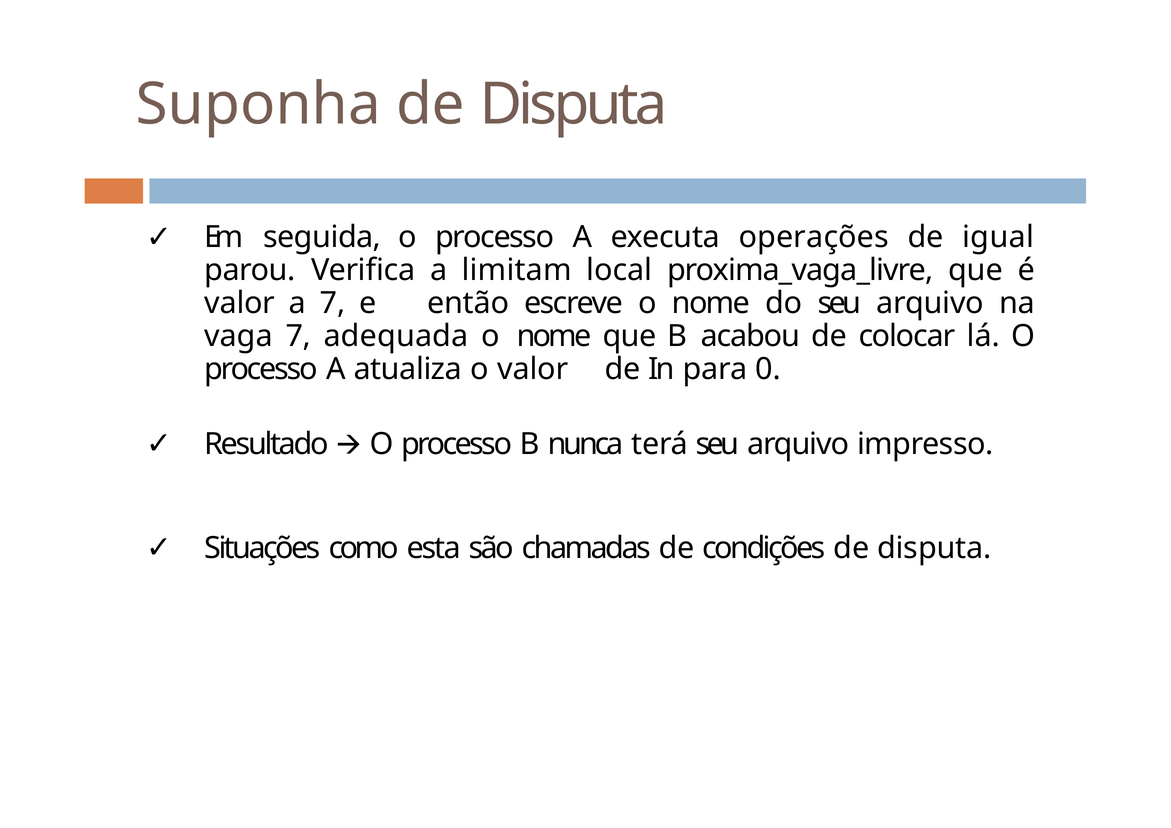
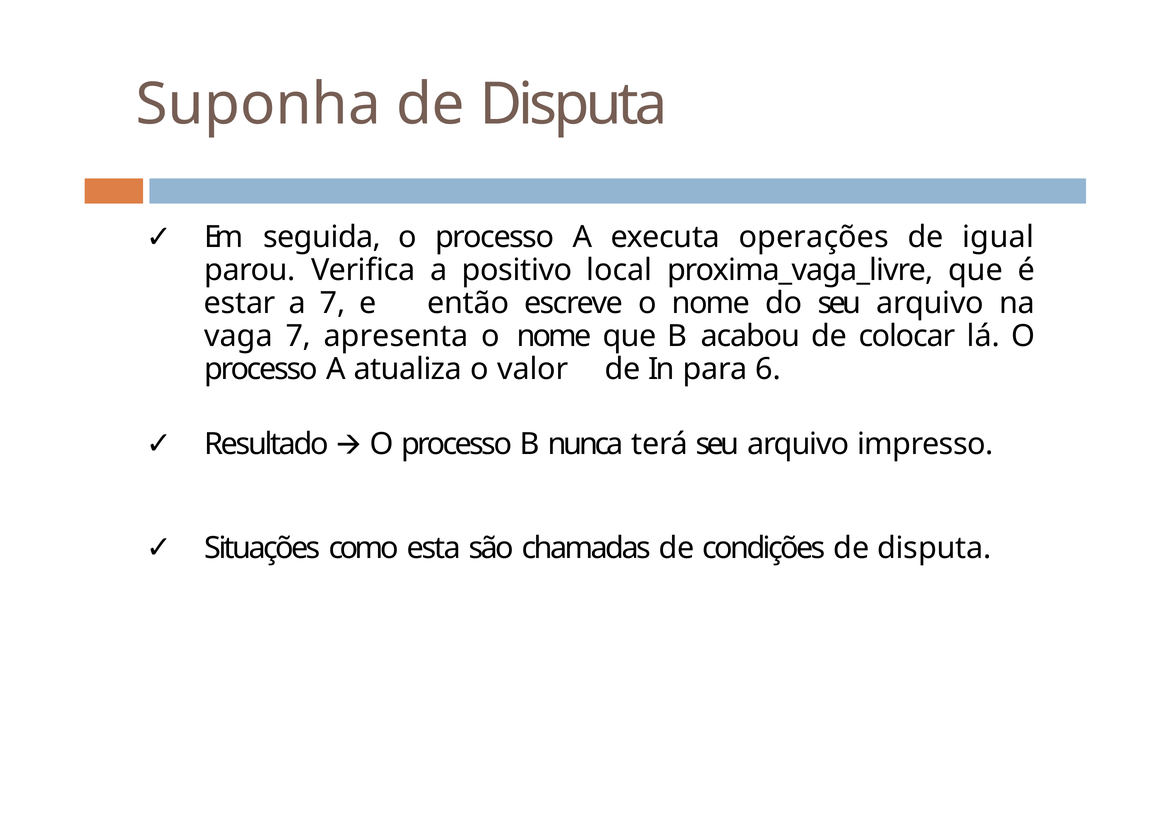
limitam: limitam -> positivo (517, 270)
valor: valor -> estar (240, 303)
adequada: adequada -> apresenta (396, 336)
0: 0 -> 6 (768, 369)
